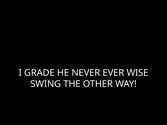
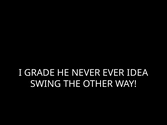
WISE: WISE -> IDEA (137, 73)
